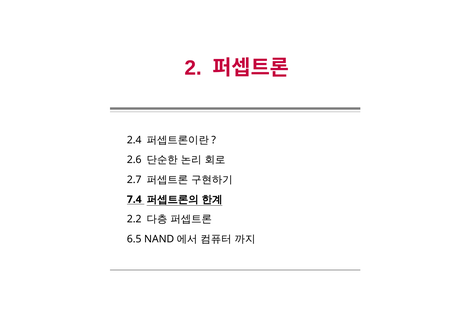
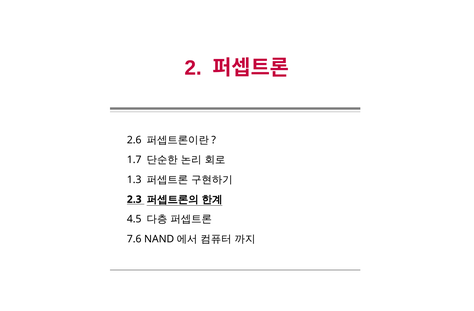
2.4: 2.4 -> 2.6 (134, 140)
2.6: 2.6 -> 1.7 (134, 160)
2.7: 2.7 -> 1.3 (134, 180)
7.4: 7.4 -> 2.3 (134, 200)
2.2: 2.2 -> 4.5 (134, 219)
6.5: 6.5 -> 7.6 (134, 239)
